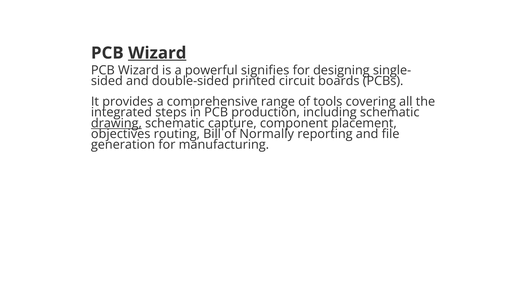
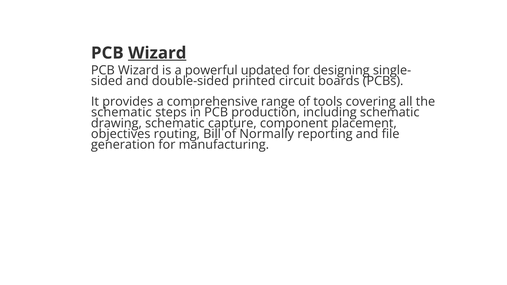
signifies: signifies -> updated (265, 70)
integrated: integrated -> schematic (121, 113)
drawing underline: present -> none (116, 123)
